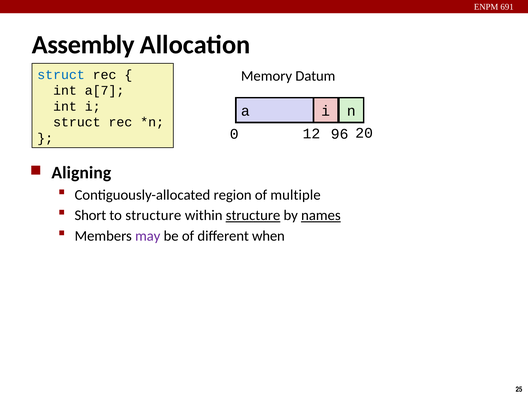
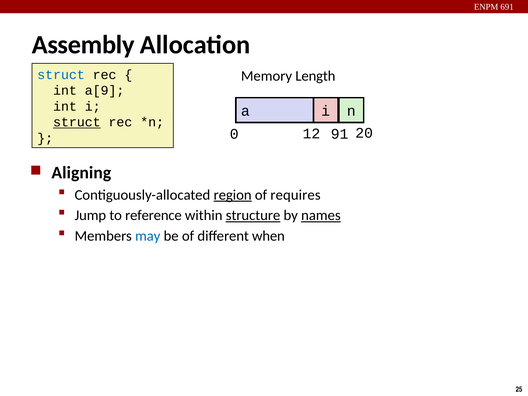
Datum: Datum -> Length (315, 76)
a[7: a[7 -> a[9 (105, 91)
struct underline: none -> present (77, 122)
96: 96 -> 91 (340, 134)
region underline: none -> present (233, 195)
multiple: multiple -> requires (296, 195)
Short: Short -> Jump (90, 215)
to structure: structure -> reference (153, 215)
may colour: purple -> blue (148, 236)
